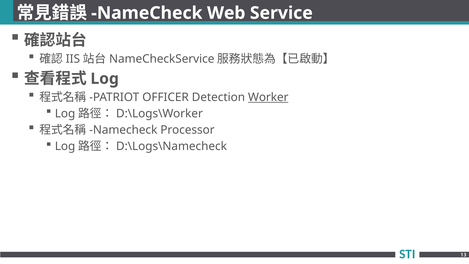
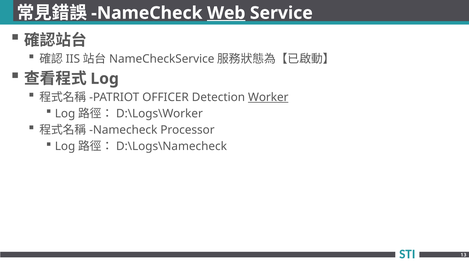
Web underline: none -> present (226, 13)
